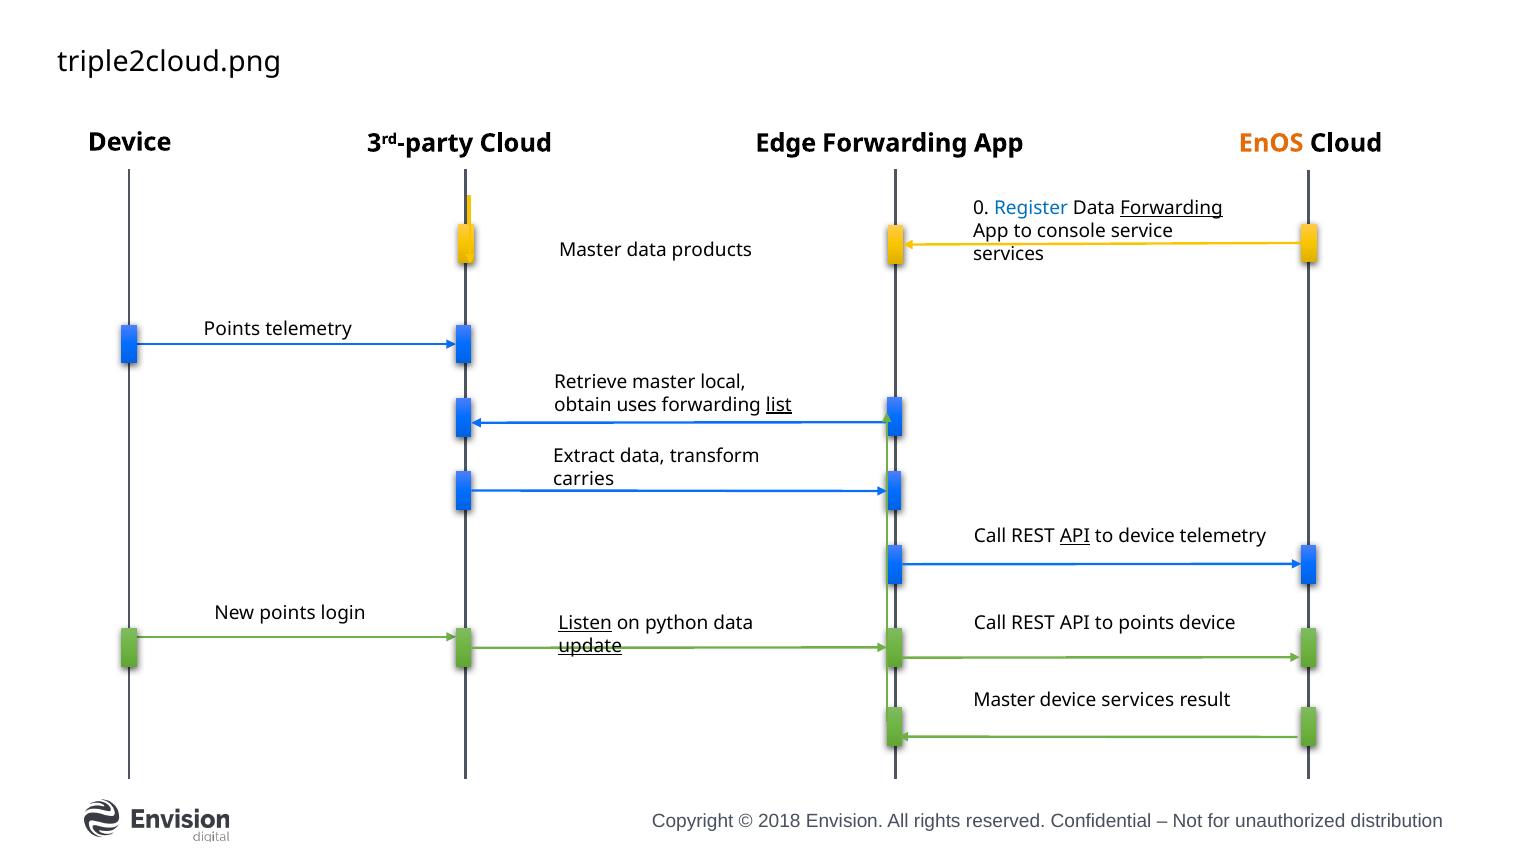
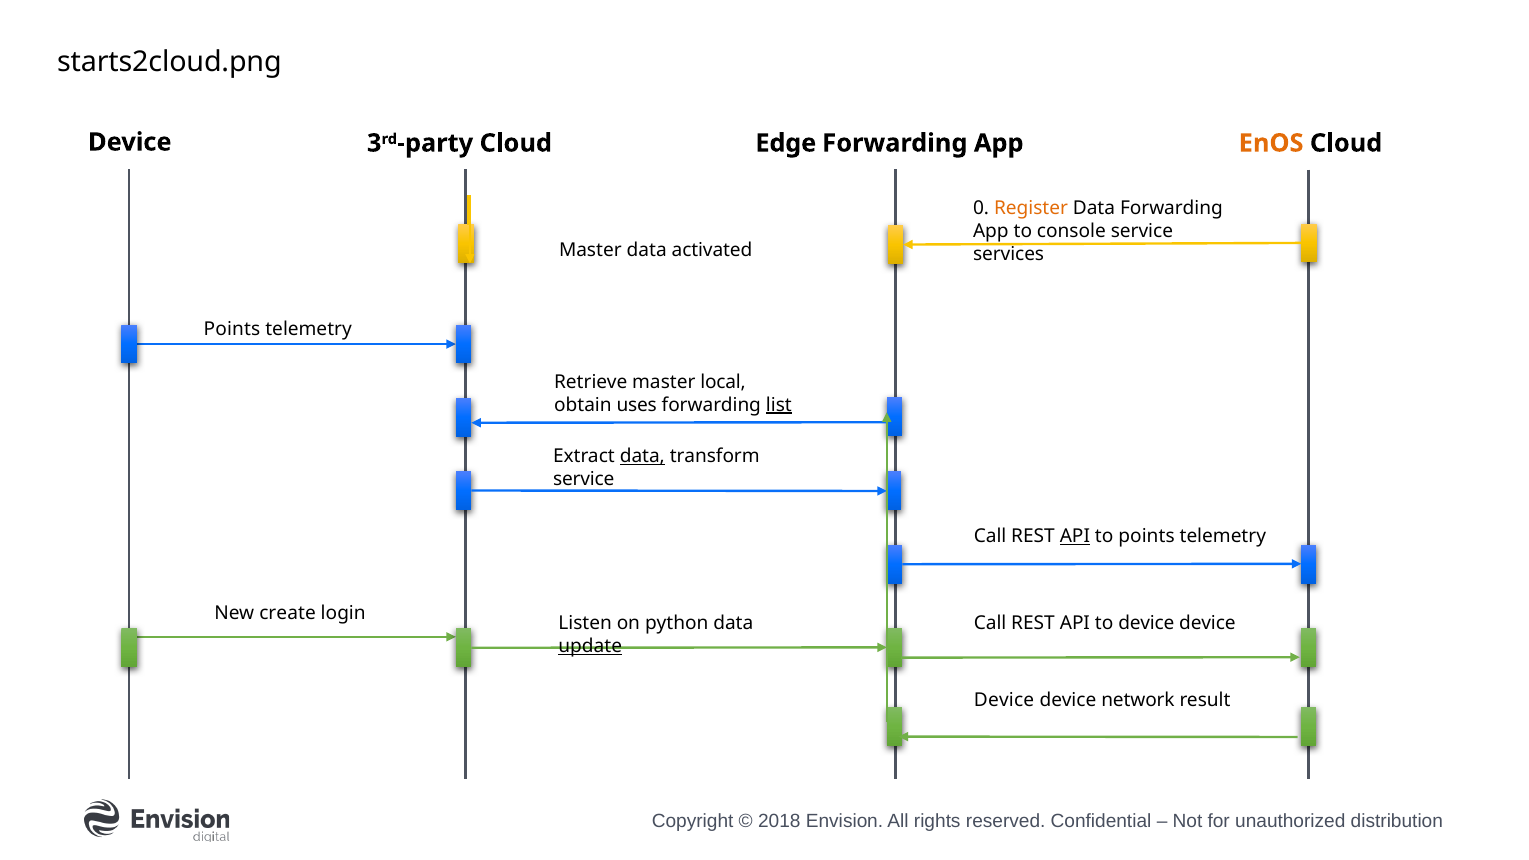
triple2cloud.png: triple2cloud.png -> starts2cloud.png (169, 62)
Register colour: blue -> orange (1031, 208)
Forwarding underline: present -> none (1171, 208)
products: products -> activated (712, 250)
data underline: none -> present (642, 456)
carries: carries -> service (584, 479)
to device: device -> points (1147, 536)
New points: points -> create (288, 613)
Listen underline: present -> none (585, 624)
to points: points -> device (1146, 624)
Master: Master -> Device (1004, 700)
device services: services -> network (1138, 700)
